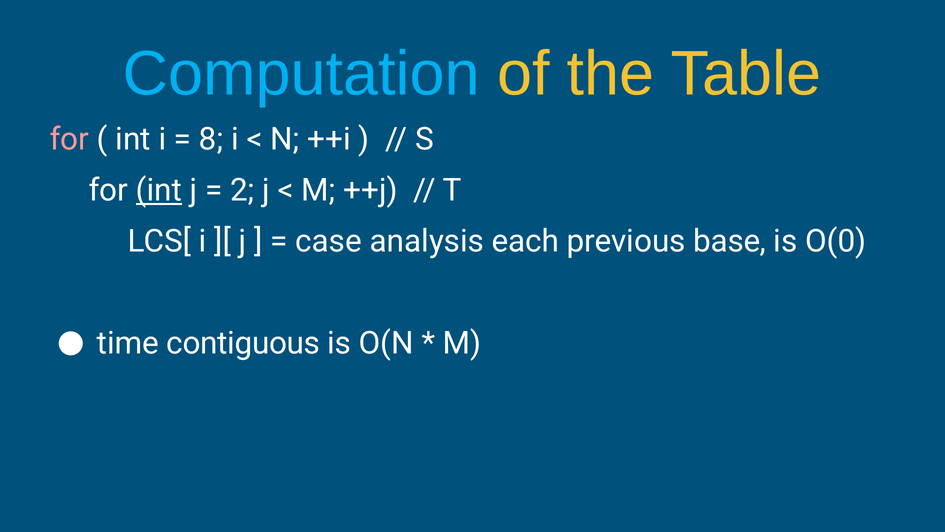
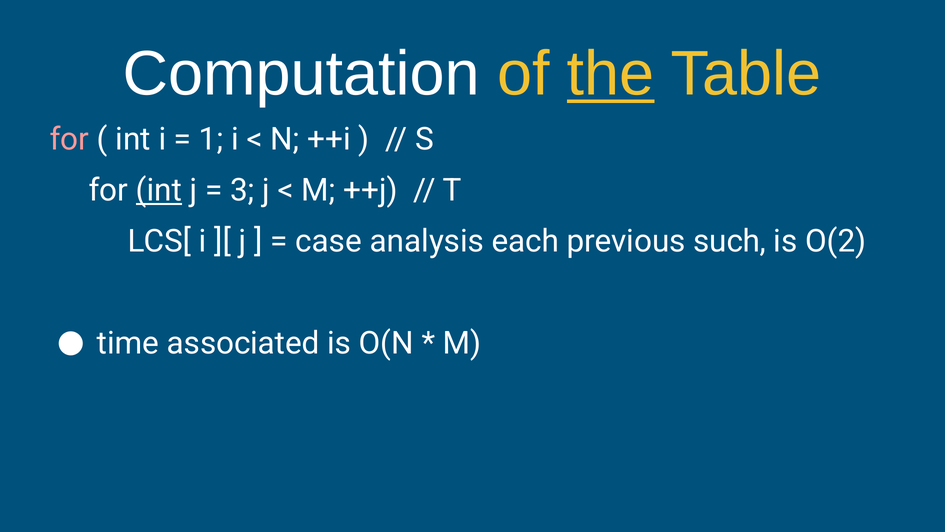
Computation colour: light blue -> white (301, 74)
the underline: none -> present (611, 74)
8: 8 -> 1 (211, 139)
2: 2 -> 3 (242, 190)
base: base -> such (730, 241)
O(0: O(0 -> O(2 (836, 241)
contiguous: contiguous -> associated (243, 343)
